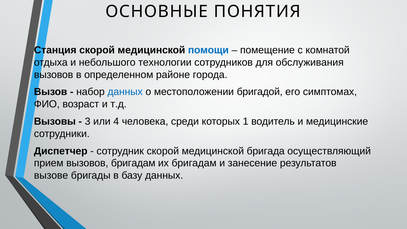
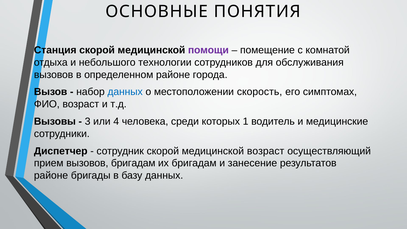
помощи colour: blue -> purple (208, 50)
бригадой: бригадой -> скорость (260, 92)
медицинской бригада: бригада -> возраст (266, 151)
вызове: вызове -> районе (51, 175)
